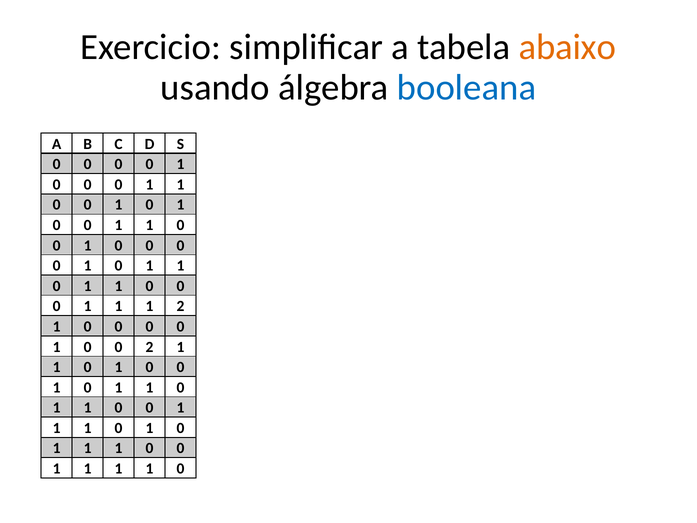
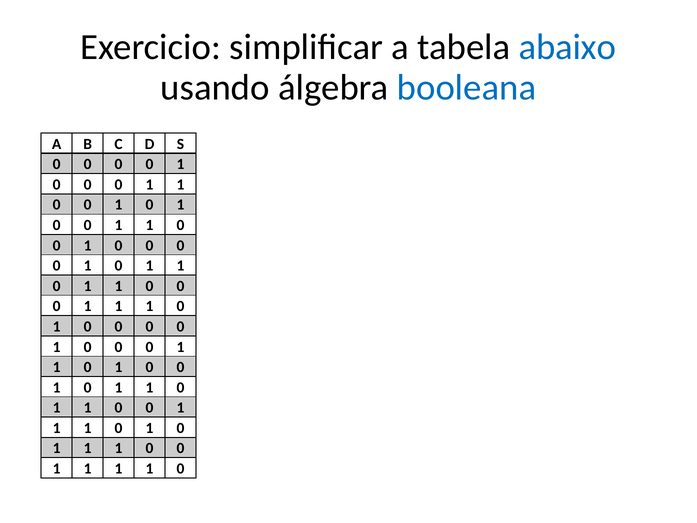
abaixo colour: orange -> blue (567, 47)
2: 2 -> 0 (180, 306)
2: 2 -> 0 (149, 347)
